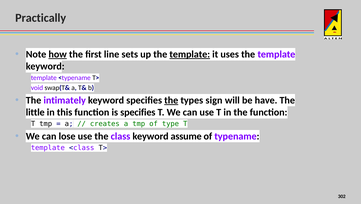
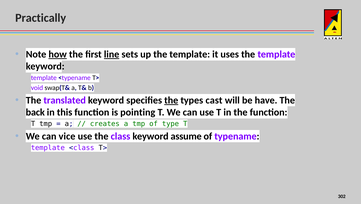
line underline: none -> present (112, 54)
template underline: present -> none (190, 54)
intimately: intimately -> translated (65, 100)
sign: sign -> cast (214, 100)
little: little -> back (35, 112)
is specifies: specifies -> pointing (138, 112)
lose: lose -> vice (67, 136)
